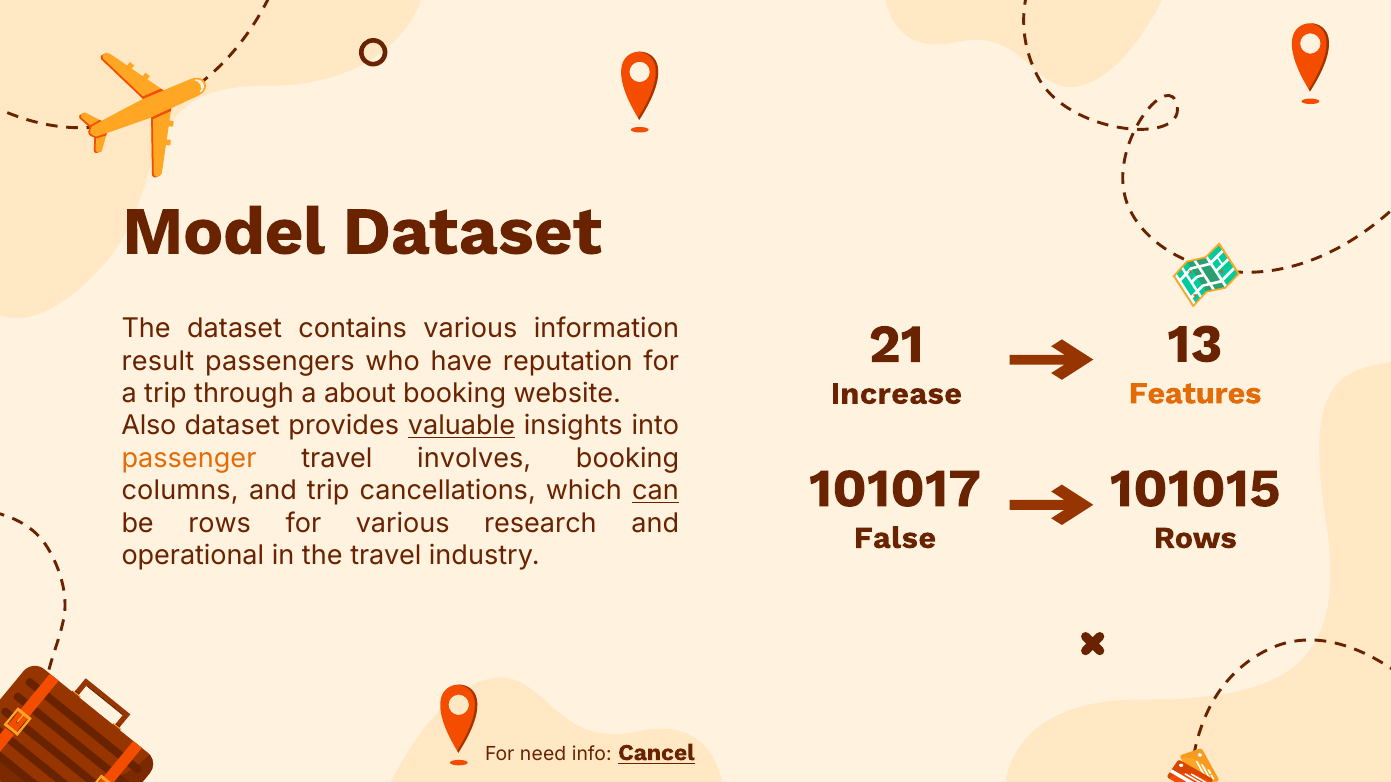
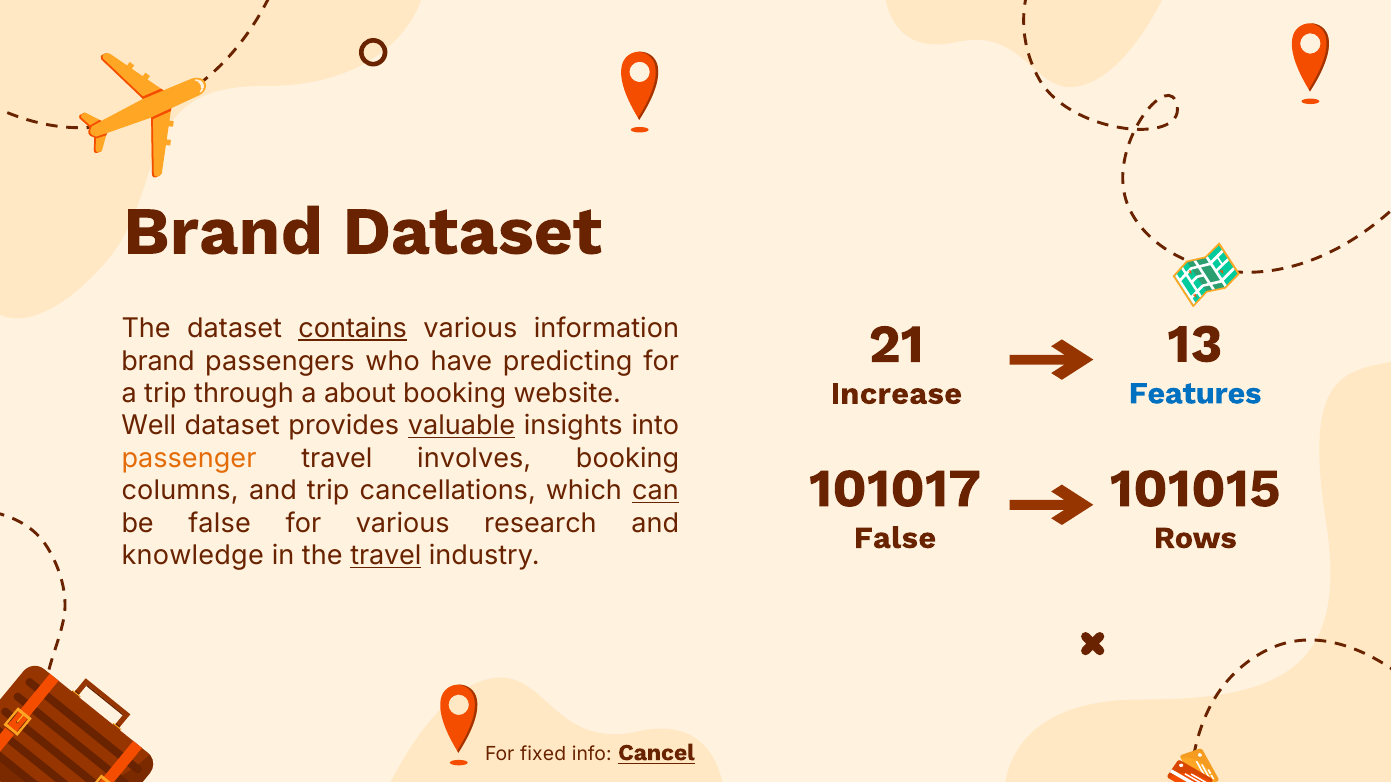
Model: Model -> Brand (223, 232)
contains underline: none -> present (353, 329)
result: result -> brand (158, 361)
reputation: reputation -> predicting (568, 361)
Features colour: orange -> blue (1195, 394)
Also: Also -> Well (149, 426)
be rows: rows -> false (220, 524)
operational: operational -> knowledge (193, 556)
travel underline: none -> present (386, 556)
need: need -> fixed (543, 754)
